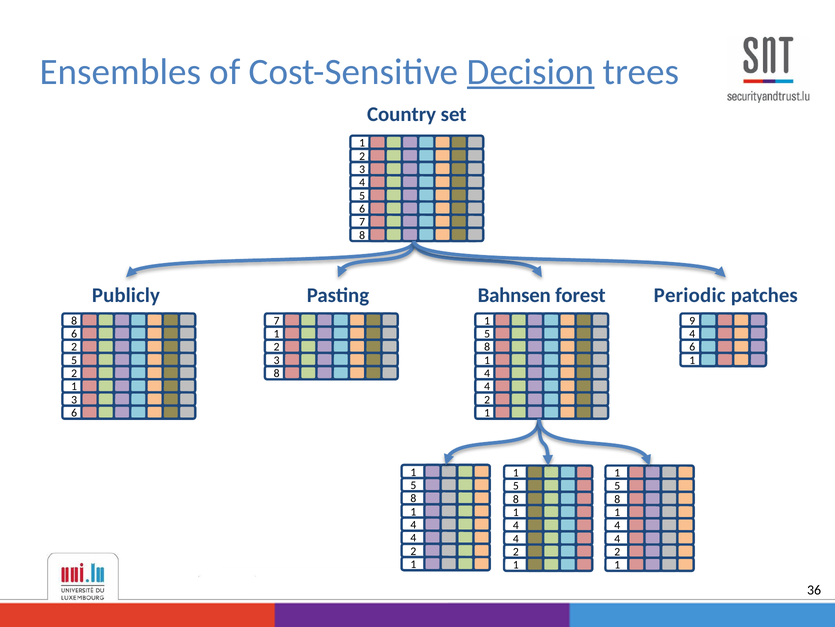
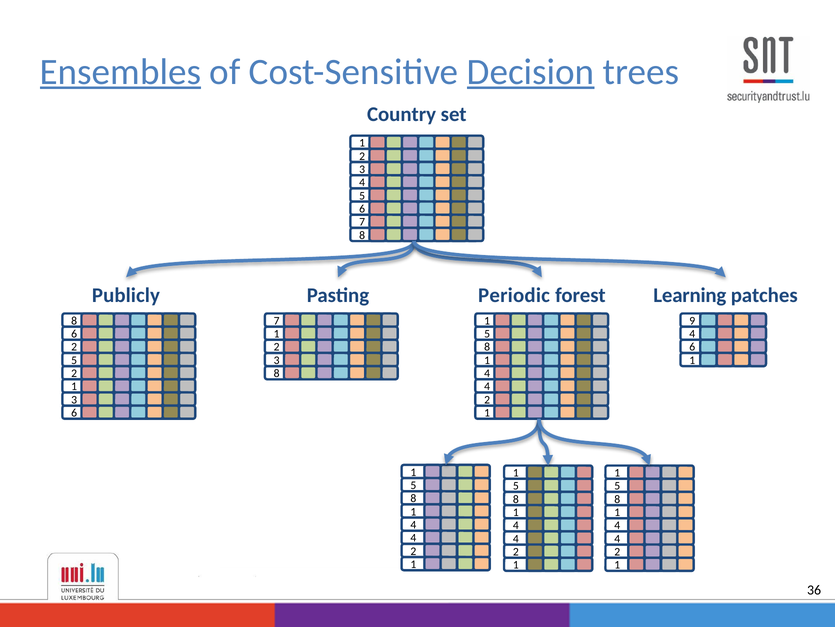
Ensembles underline: none -> present (120, 72)
Bahnsen: Bahnsen -> Periodic (514, 295)
Periodic: Periodic -> Learning (690, 295)
